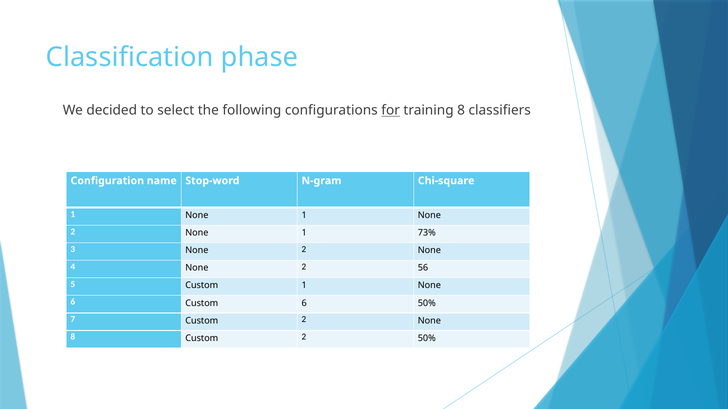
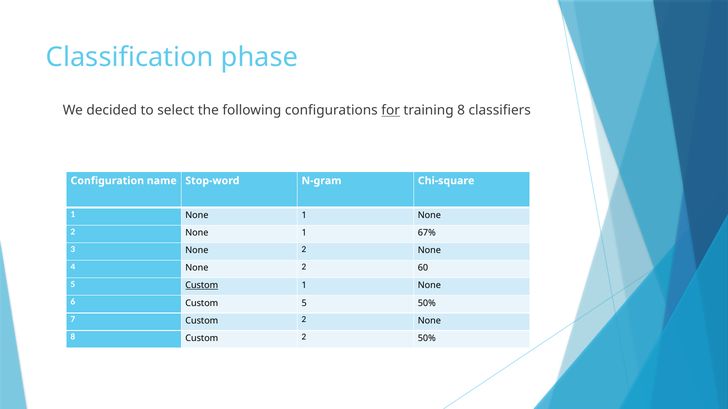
73%: 73% -> 67% (427, 233)
56: 56 -> 60 (423, 268)
Custom underline: none -> present (202, 286)
Custom 6: 6 -> 5 (304, 303)
